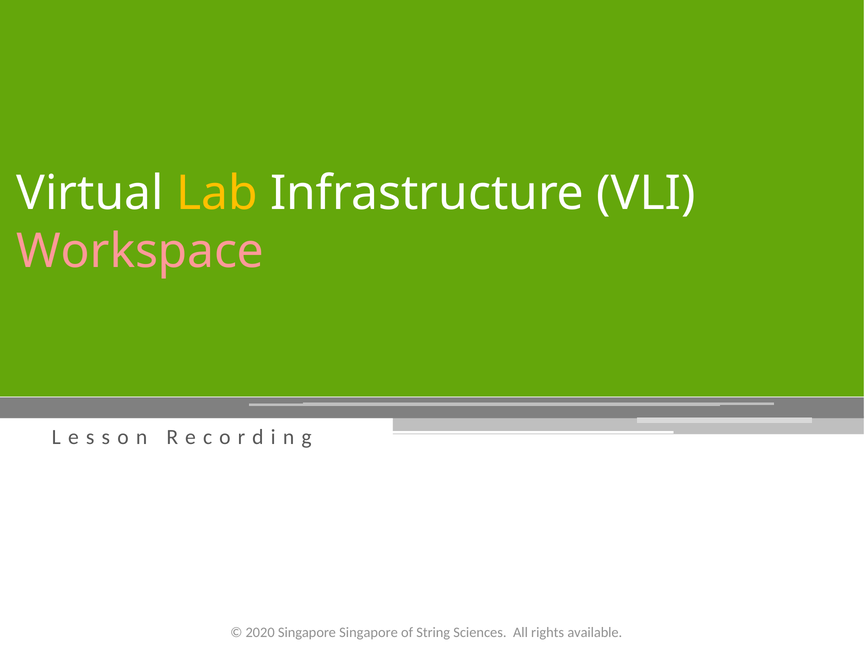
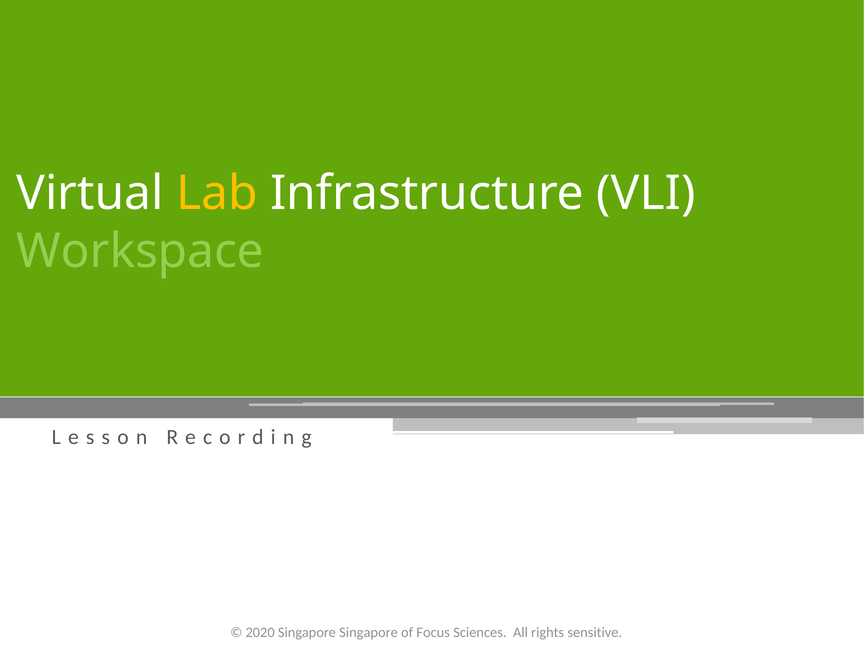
Workspace colour: pink -> light green (140, 251)
String: String -> Focus (433, 632)
available: available -> sensitive (595, 632)
